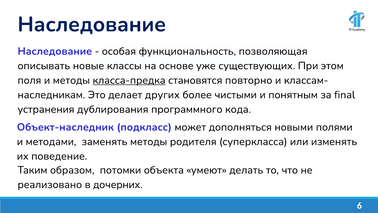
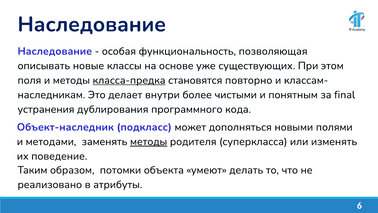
других: других -> внутри (162, 95)
методы underline: none -> present (149, 141)
дочерних: дочерних -> атрибуты (118, 184)
